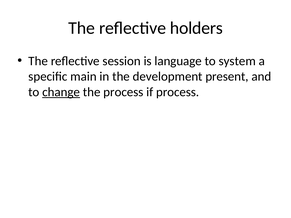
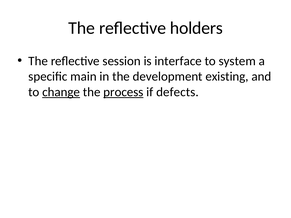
language: language -> interface (178, 61)
present: present -> existing (227, 77)
process underline: none -> present (123, 92)
if process: process -> defects (178, 92)
